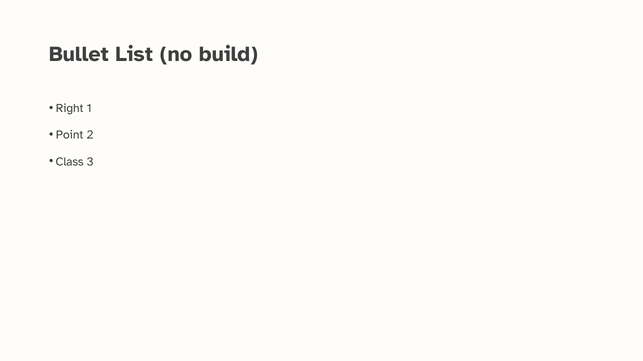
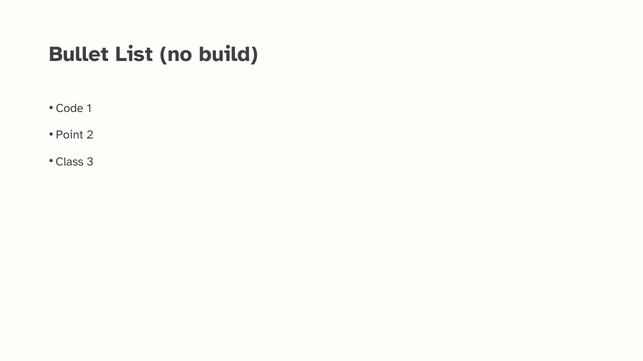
Right: Right -> Code (70, 108)
